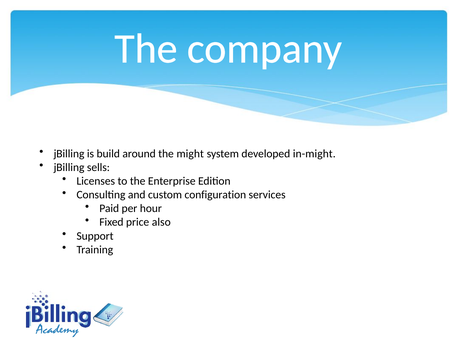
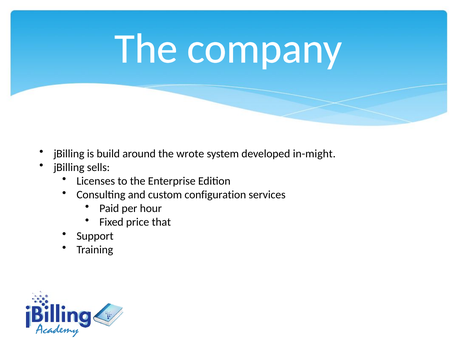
might: might -> wrote (190, 153)
also: also -> that (161, 222)
